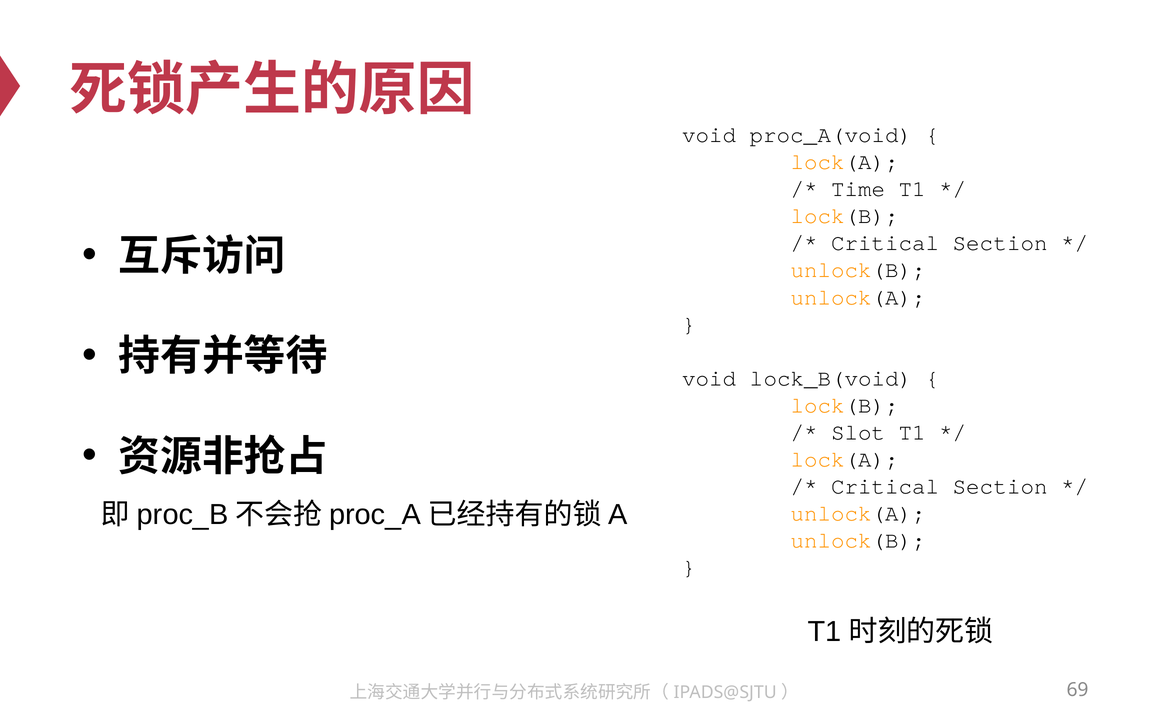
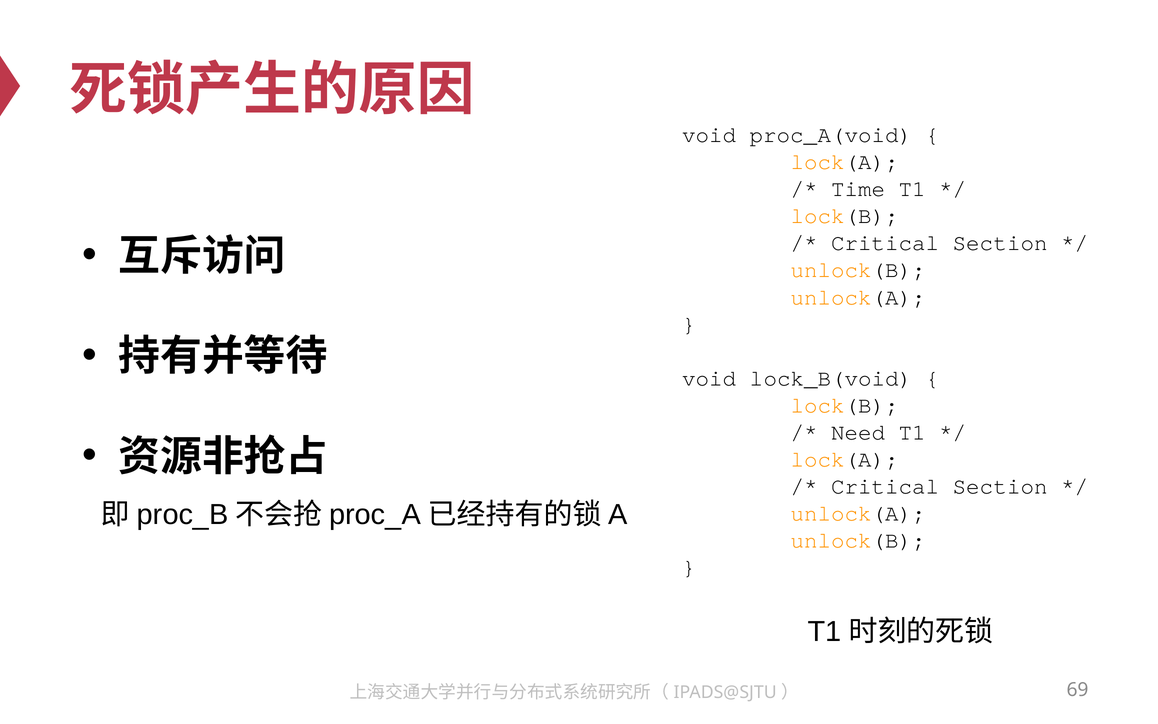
Slot: Slot -> Need (858, 432)
